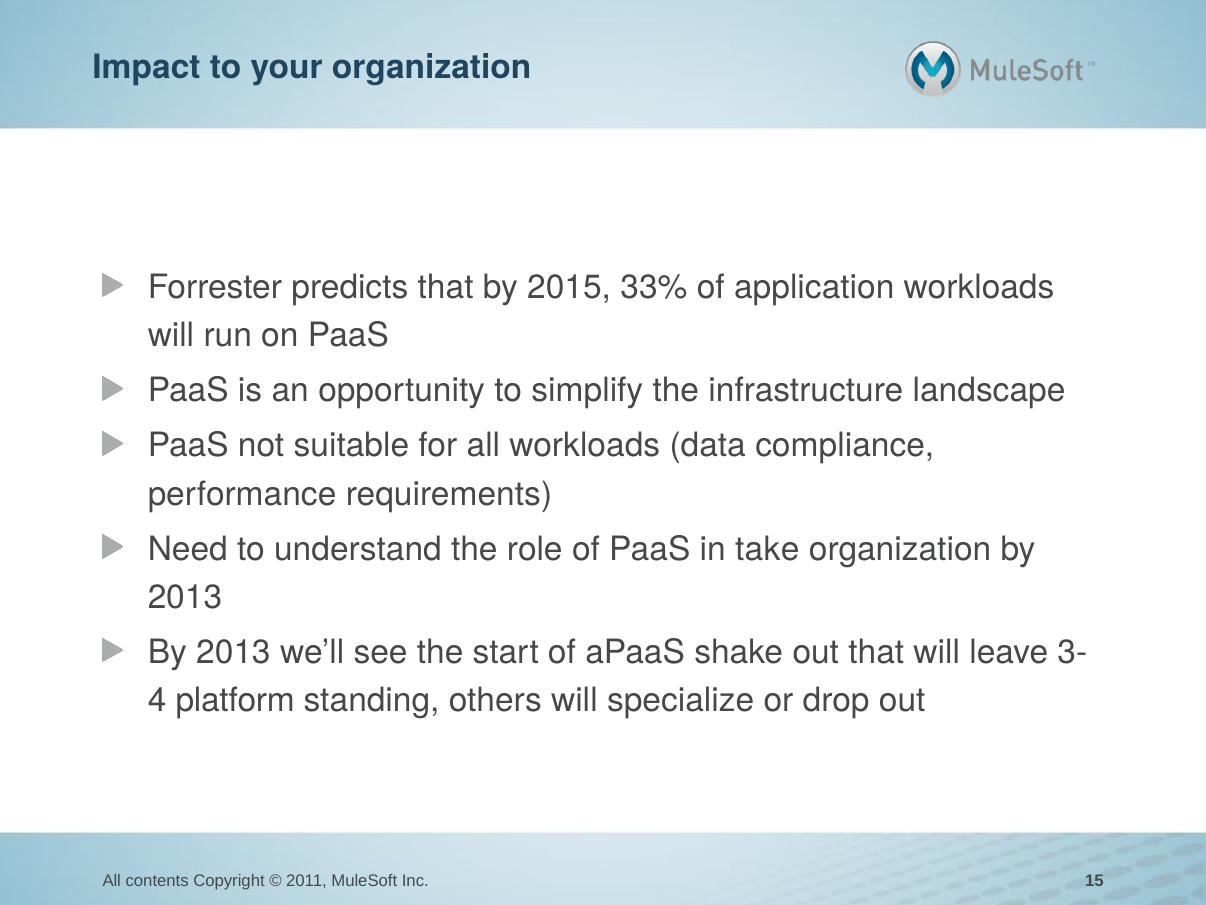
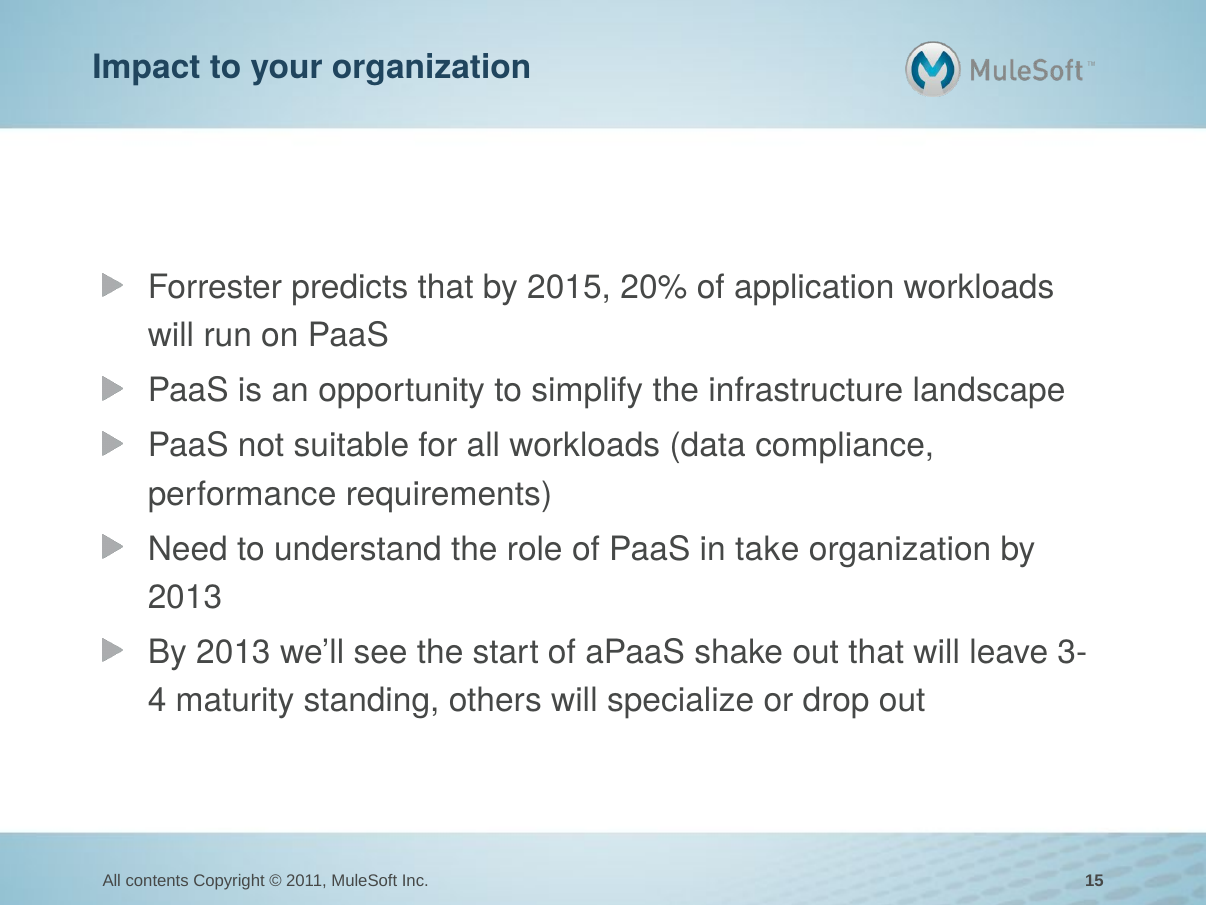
33%: 33% -> 20% (654, 287)
platform: platform -> maturity (235, 700)
